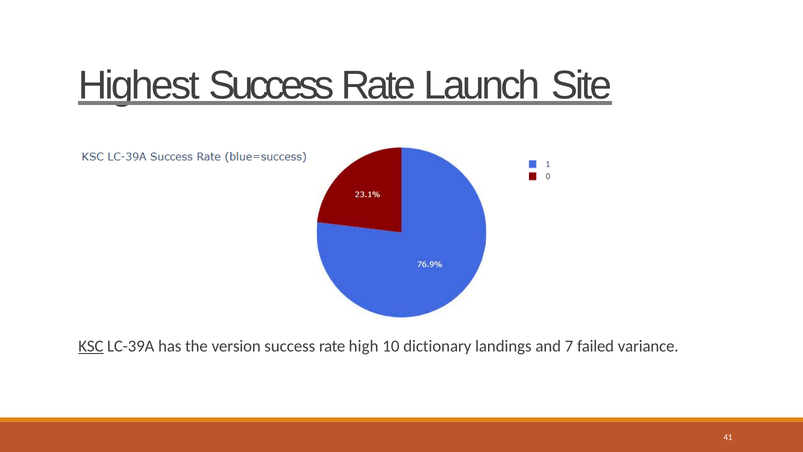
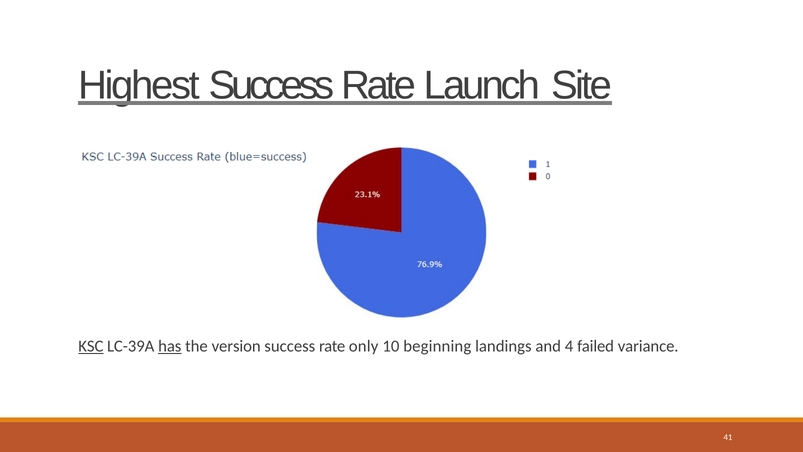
has underline: none -> present (170, 346)
high: high -> only (364, 346)
dictionary: dictionary -> beginning (437, 346)
7: 7 -> 4 (569, 346)
